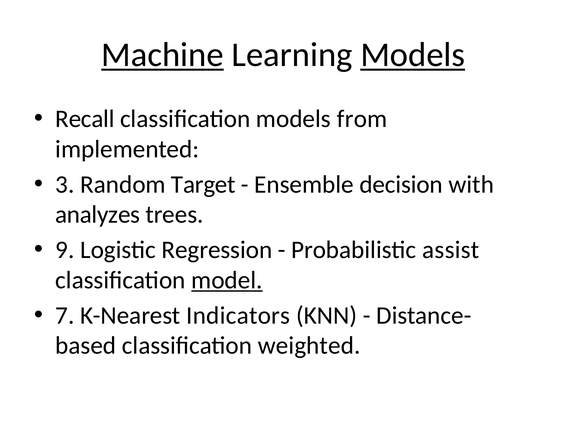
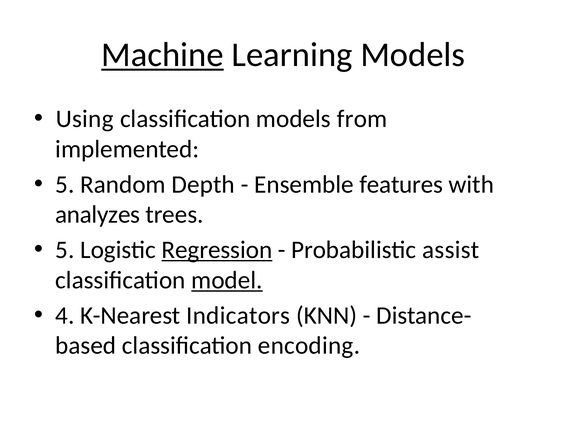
Models underline: present -> none (413, 55)
Recall: Recall -> Using (85, 119)
3: 3 -> 5 (65, 184)
Target: Target -> Depth (203, 184)
decision: decision -> features (401, 184)
9: 9 -> 5 (65, 250)
Regression underline: none -> present (217, 250)
7: 7 -> 4 (65, 316)
weighted: weighted -> encoding (309, 346)
